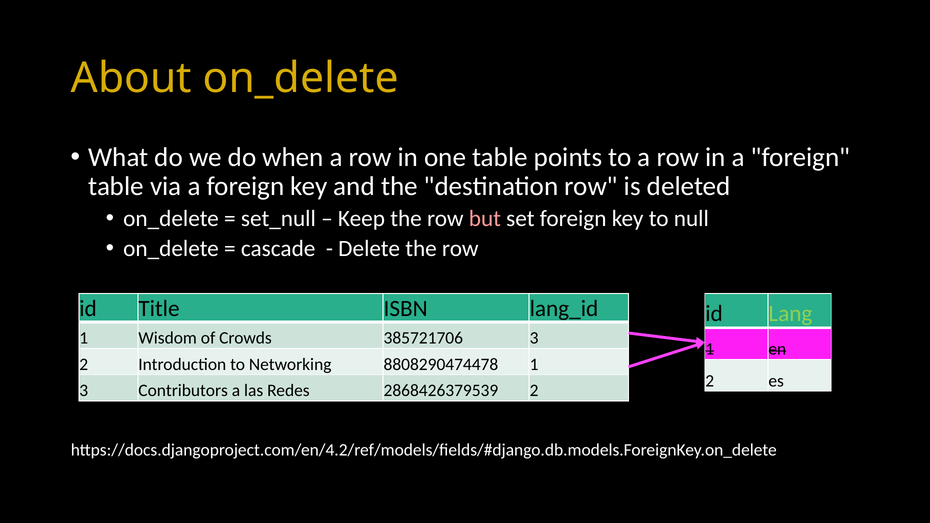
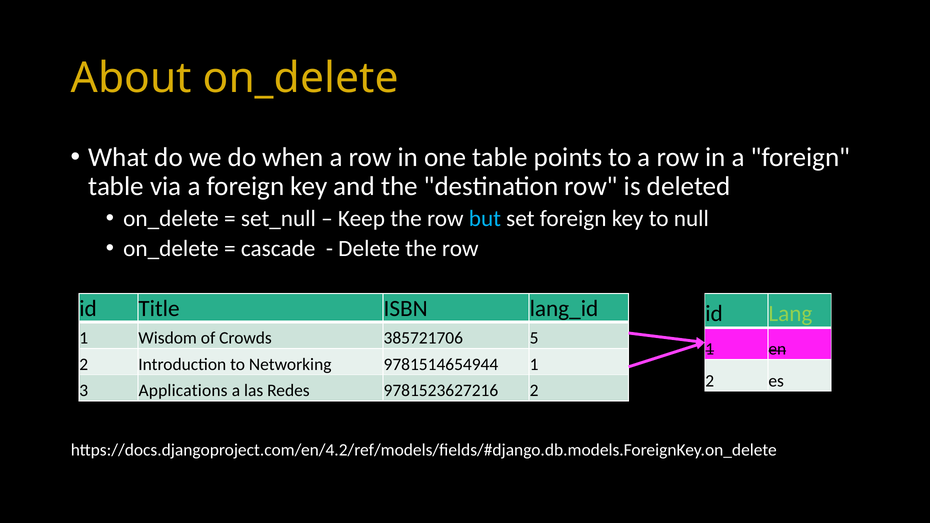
but colour: pink -> light blue (485, 219)
385721706 3: 3 -> 5 (534, 338)
8808290474478: 8808290474478 -> 9781514654944 (441, 364)
Contributors: Contributors -> Applications (183, 391)
2868426379539: 2868426379539 -> 9781523627216 (441, 391)
